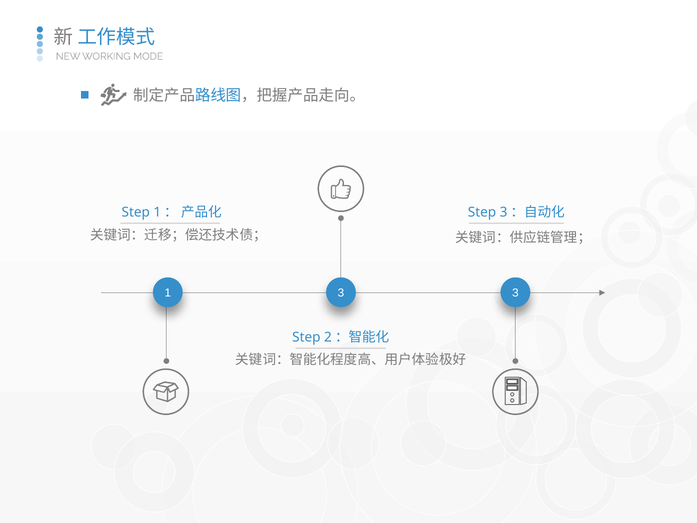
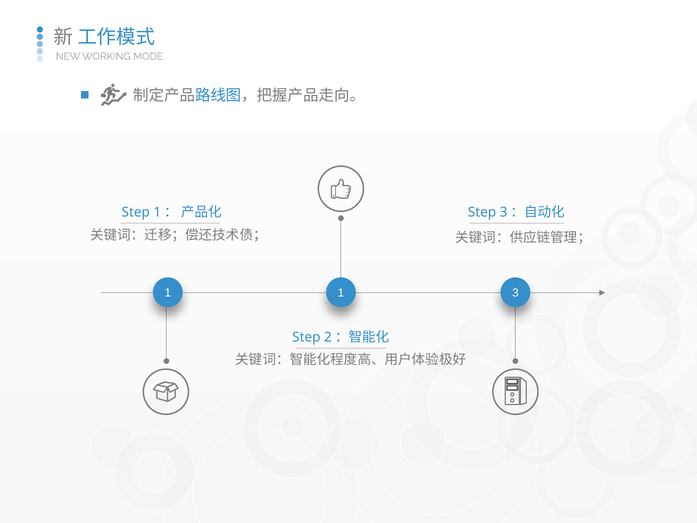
1 3: 3 -> 1 (341, 293)
